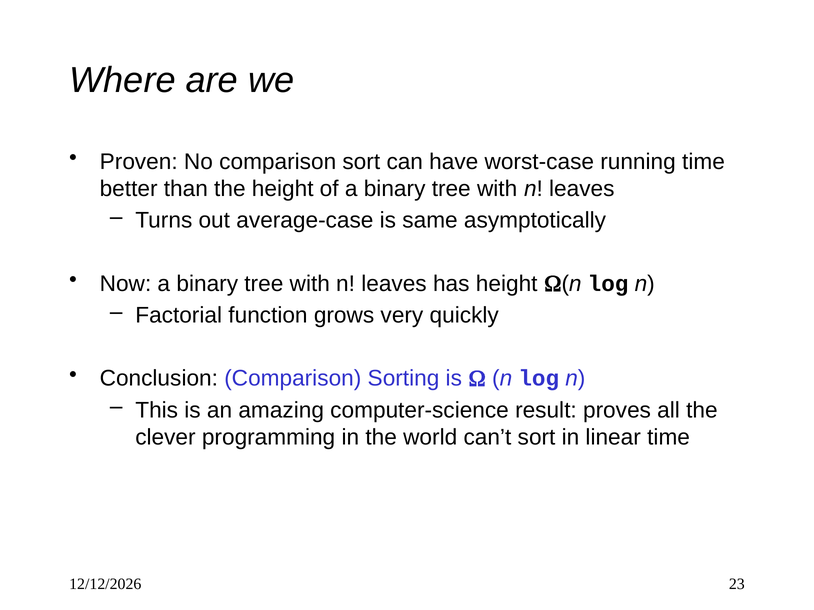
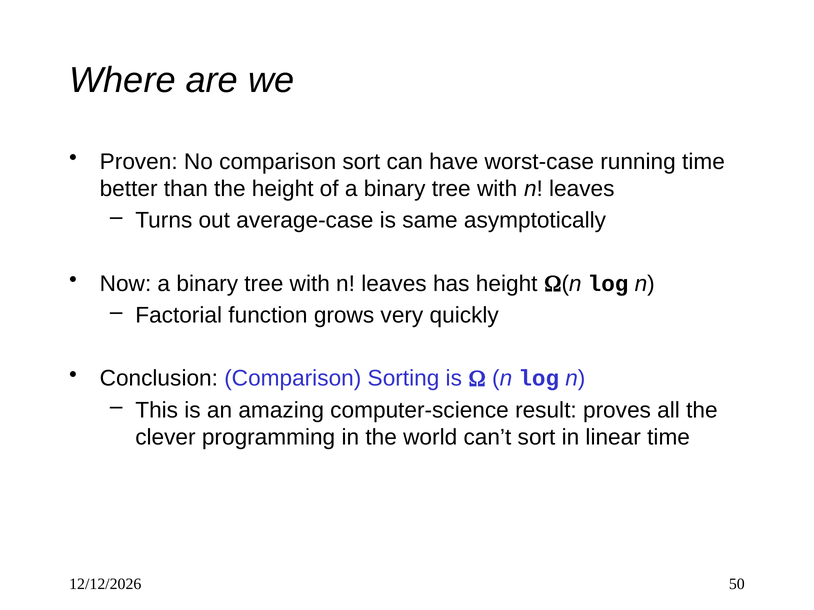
23: 23 -> 50 (737, 584)
